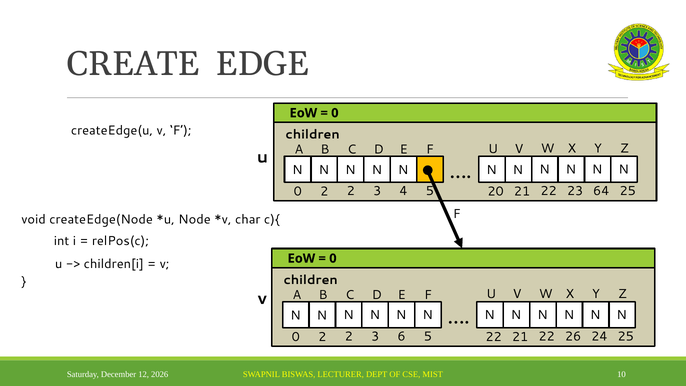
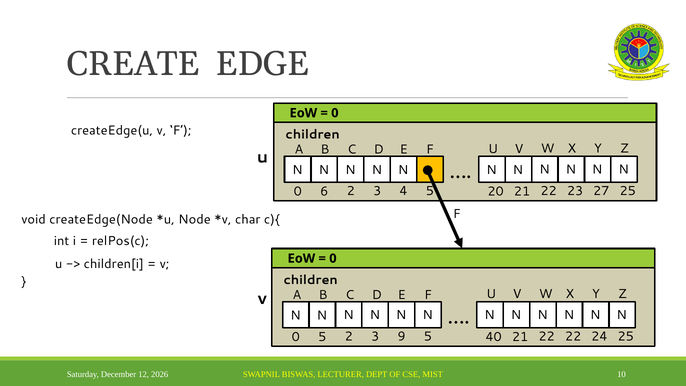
2: 2 -> 6 (324, 191)
64: 64 -> 27 (601, 191)
2: 2 -> 5 (322, 337)
6: 6 -> 9 (401, 336)
5 22: 22 -> 40 (494, 337)
22 26: 26 -> 22 (573, 336)
